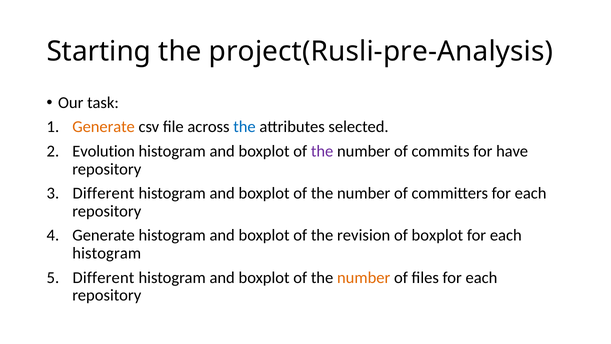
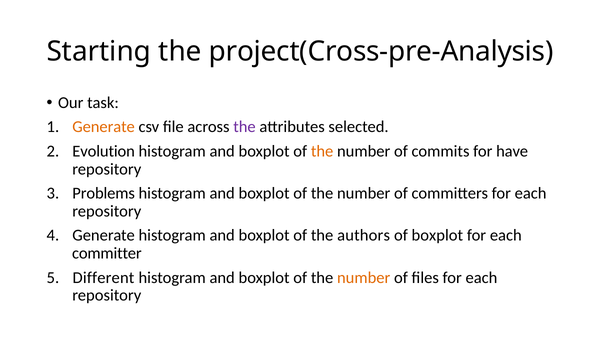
project(Rusli-pre-Analysis: project(Rusli-pre-Analysis -> project(Cross-pre-Analysis (381, 51)
the colour: blue -> purple (244, 127)
the colour: purple -> orange (322, 151)
Different: Different -> Problems (104, 193)
revision: revision -> authors (364, 235)
histogram: histogram -> committer (107, 253)
